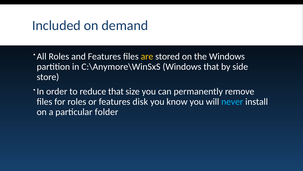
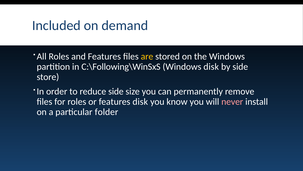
C:\Anymore\WinSxS: C:\Anymore\WinSxS -> C:\Following\WinSxS (121, 66)
Windows that: that -> disk (211, 66)
reduce that: that -> side (116, 91)
never colour: light blue -> pink (232, 102)
